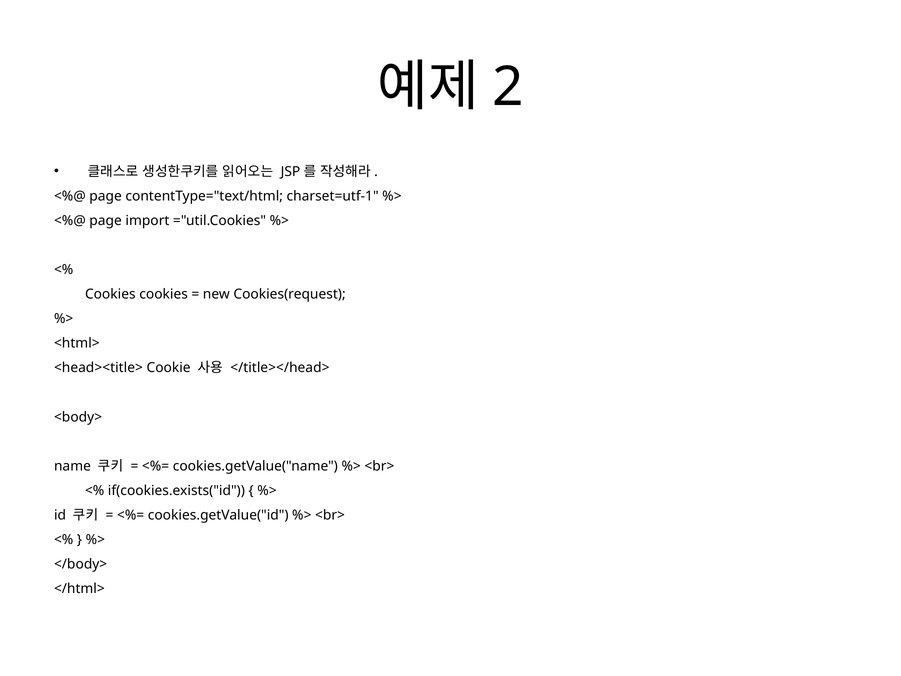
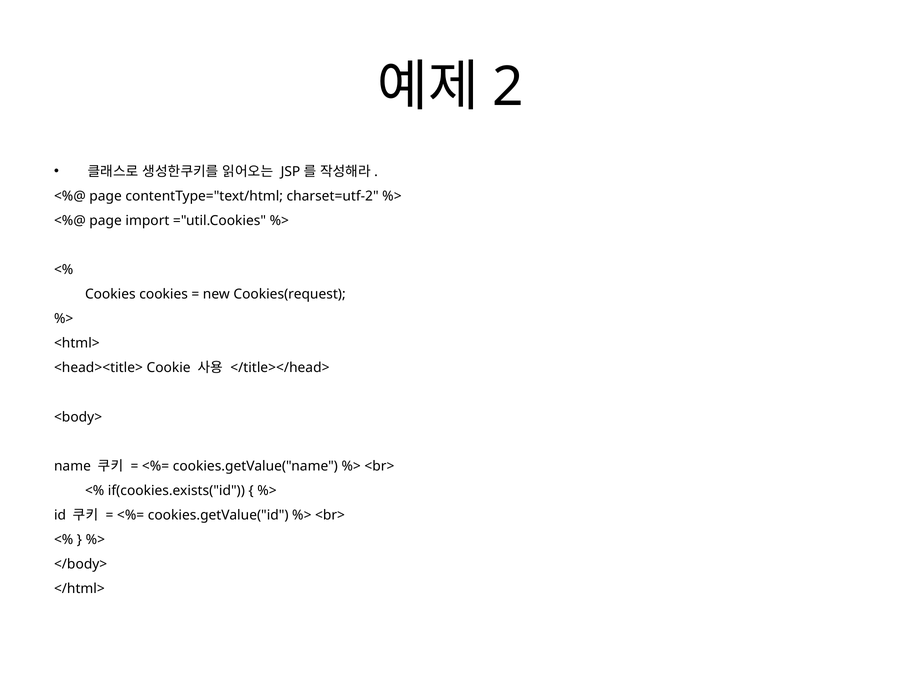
charset=utf-1: charset=utf-1 -> charset=utf-2 (333, 196)
